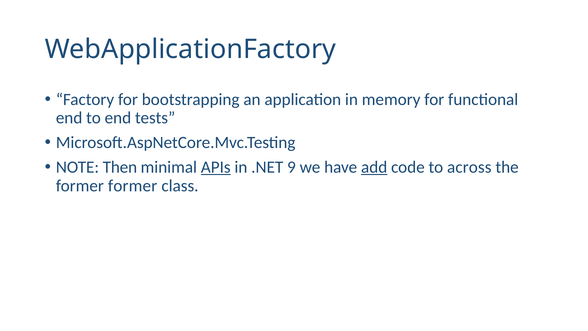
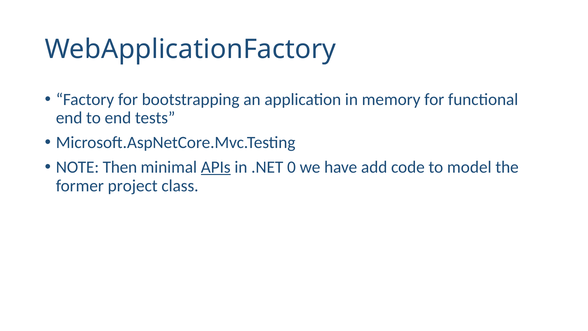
9: 9 -> 0 (291, 167)
add underline: present -> none (374, 167)
across: across -> model (469, 167)
former former: former -> project (133, 186)
